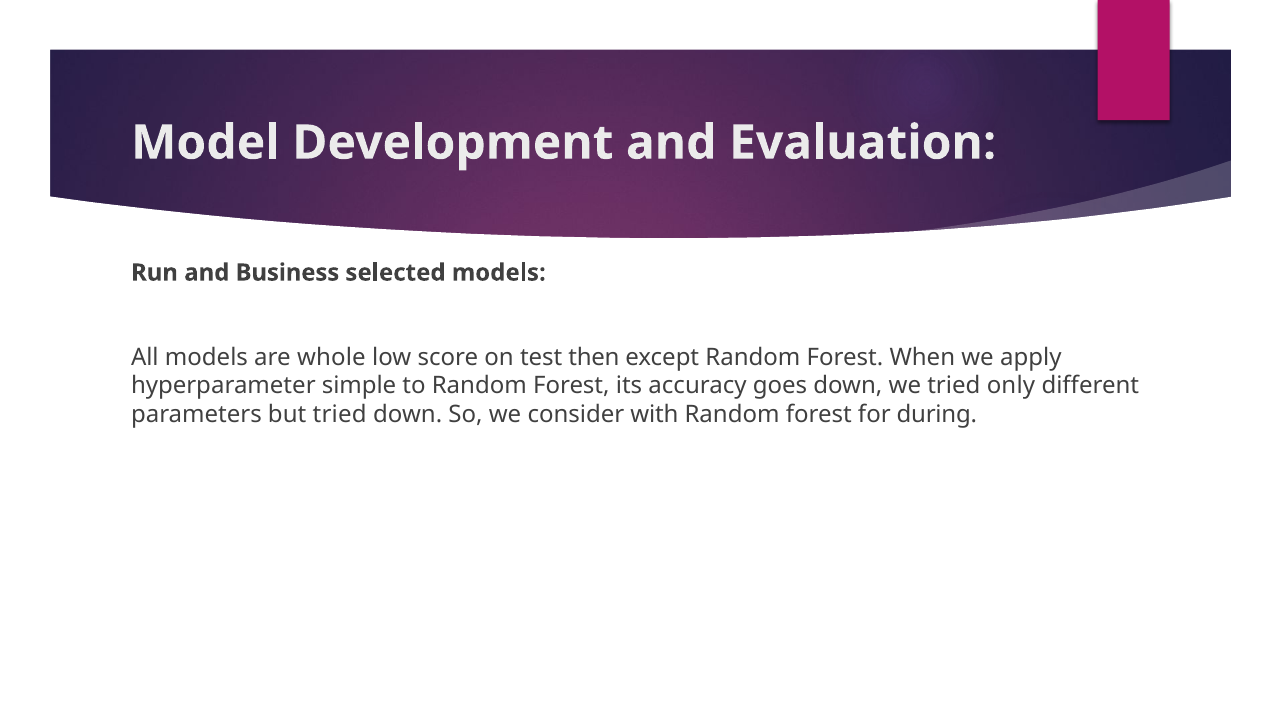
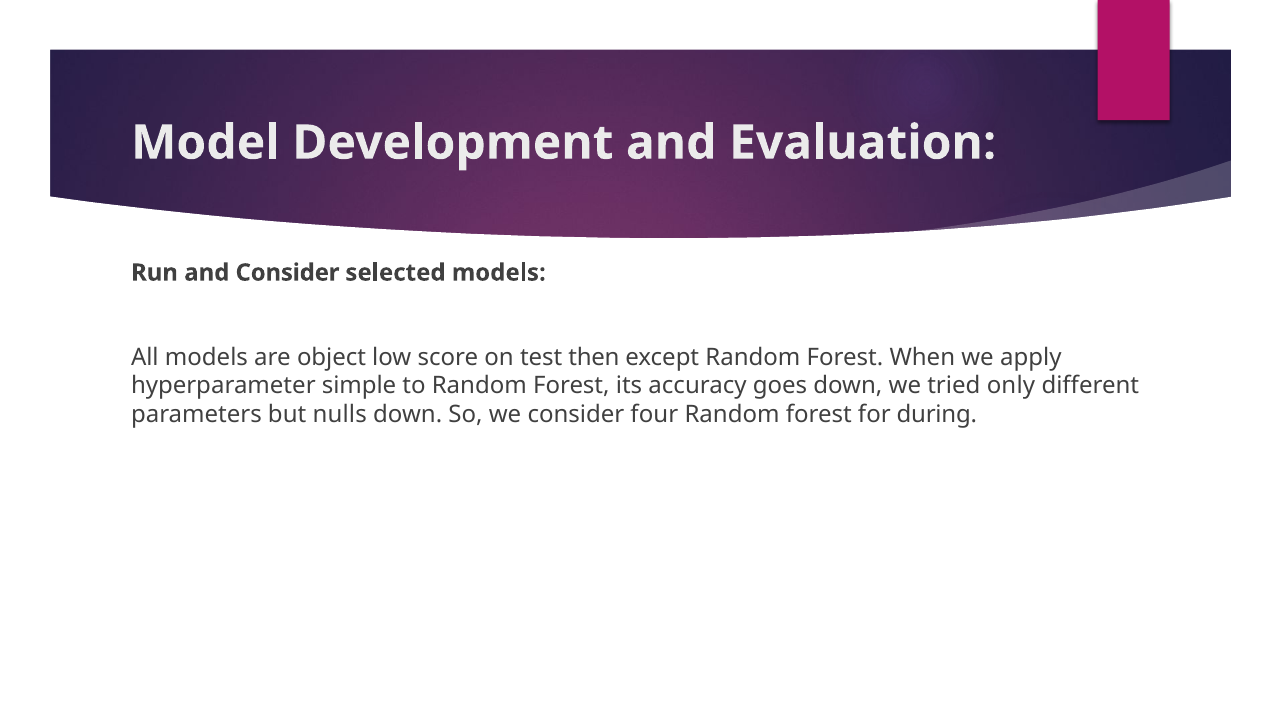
and Business: Business -> Consider (287, 273)
whole: whole -> object (331, 357)
but tried: tried -> nulls (340, 415)
with: with -> four (654, 415)
